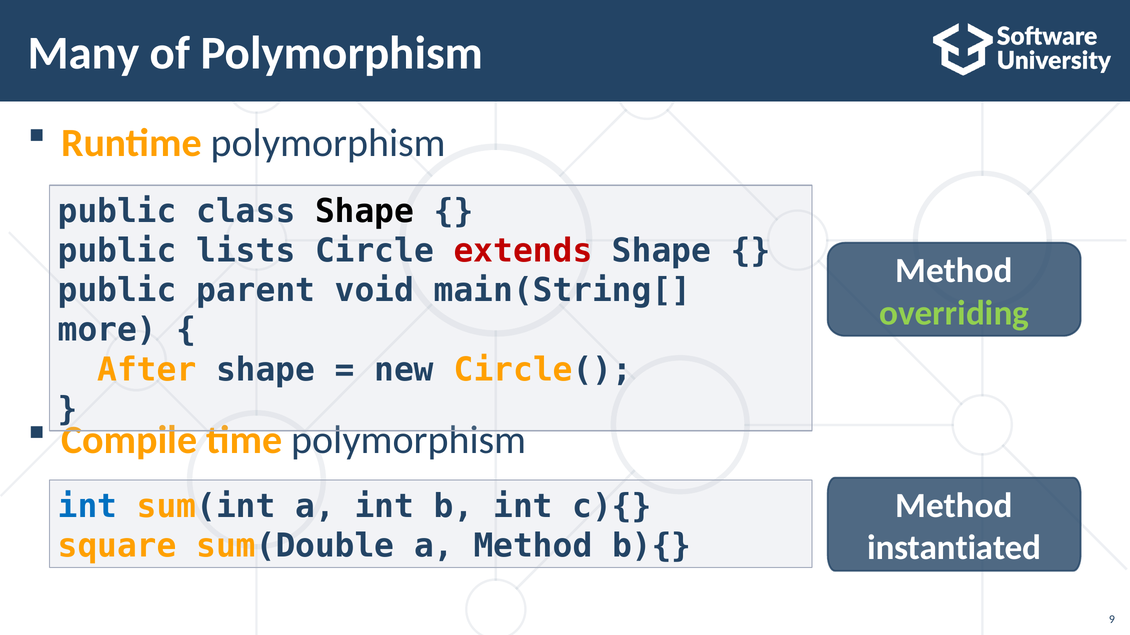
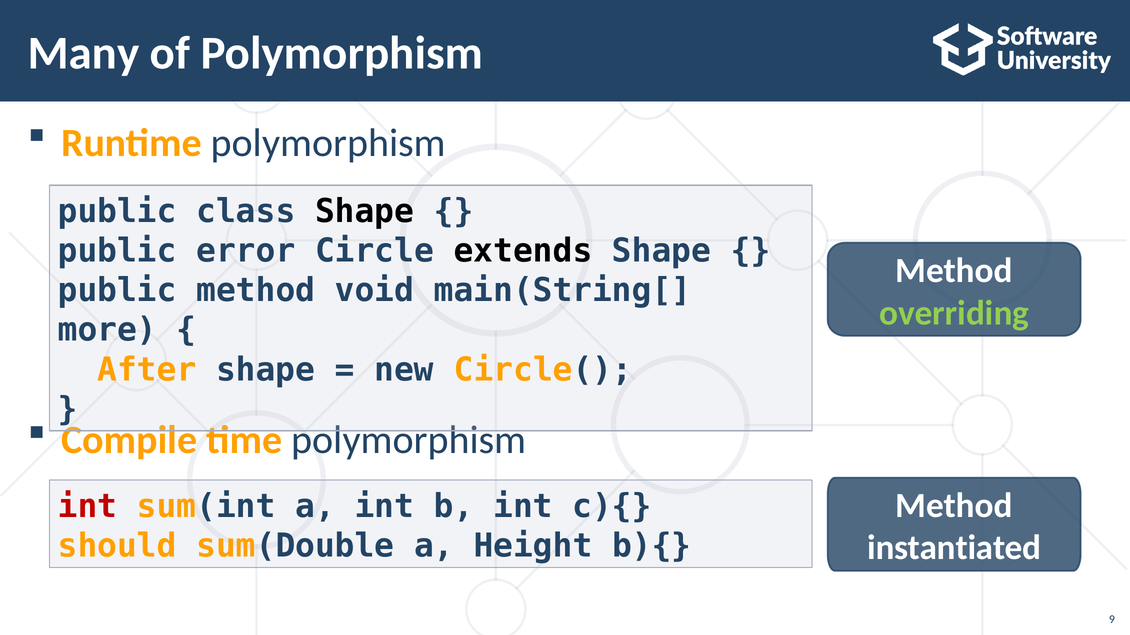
lists: lists -> error (246, 251)
extends colour: red -> black (523, 251)
public parent: parent -> method (256, 291)
int colour: blue -> red (87, 507)
square: square -> should (117, 546)
a Method: Method -> Height (533, 546)
